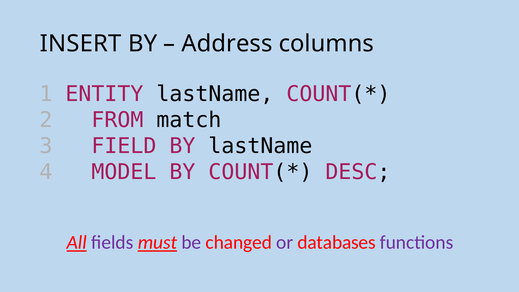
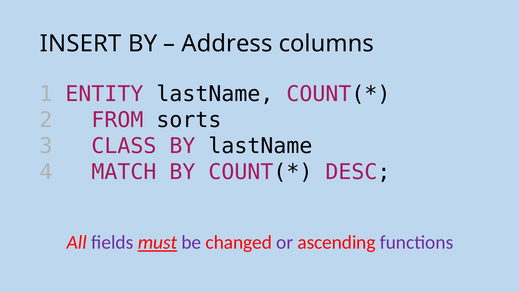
match: match -> sorts (189, 120)
FIELD: FIELD -> CLASS (124, 146)
MODEL: MODEL -> MATCH (124, 172)
All underline: present -> none (77, 242)
databases: databases -> ascending (337, 242)
